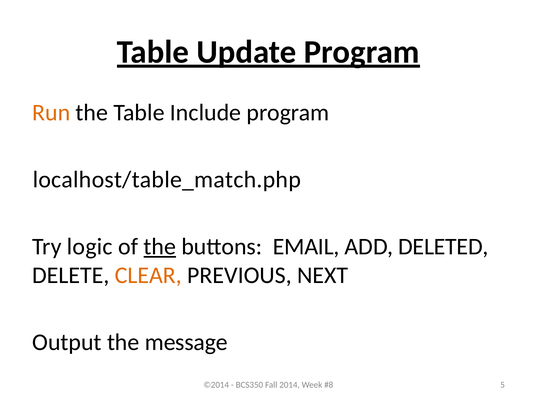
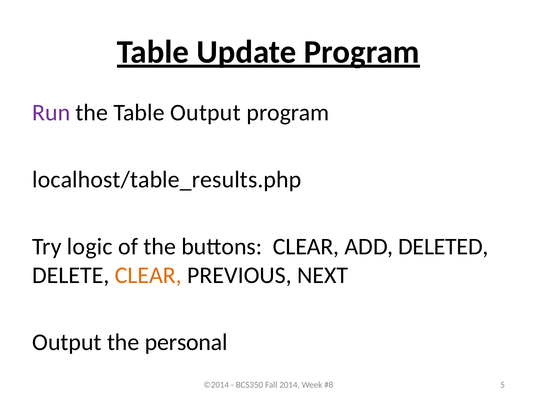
Run colour: orange -> purple (51, 113)
Table Include: Include -> Output (205, 113)
localhost/table_match.php: localhost/table_match.php -> localhost/table_results.php (167, 180)
the underline: present -> none (160, 246)
buttons EMAIL: EMAIL -> CLEAR (306, 246)
message: message -> personal (186, 342)
